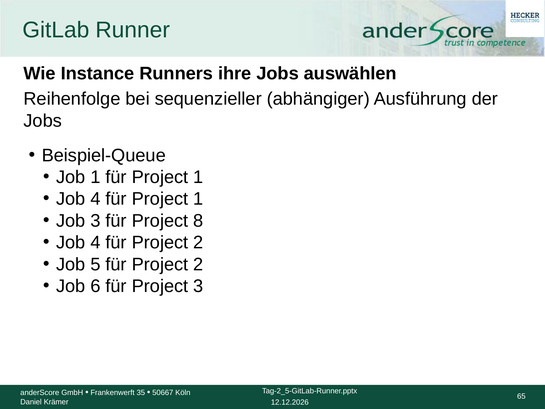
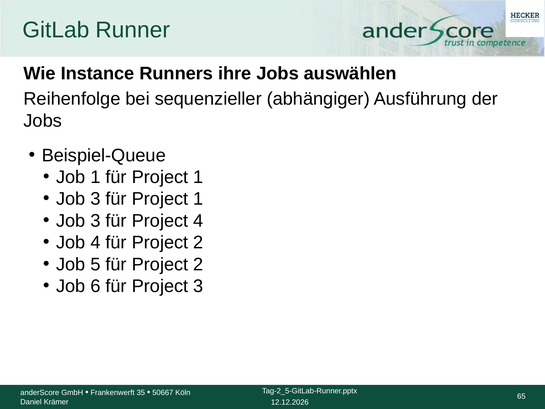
4: 4 -> 3 (95, 199)
Project 8: 8 -> 4 (198, 221)
